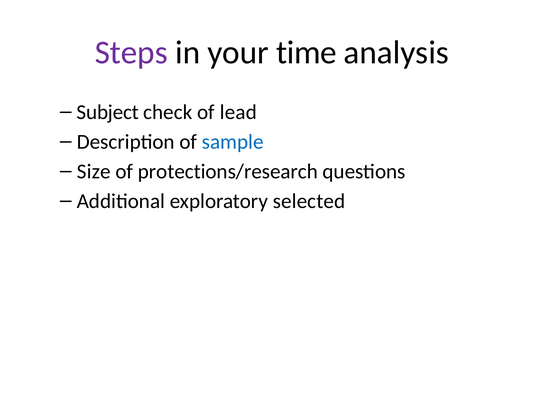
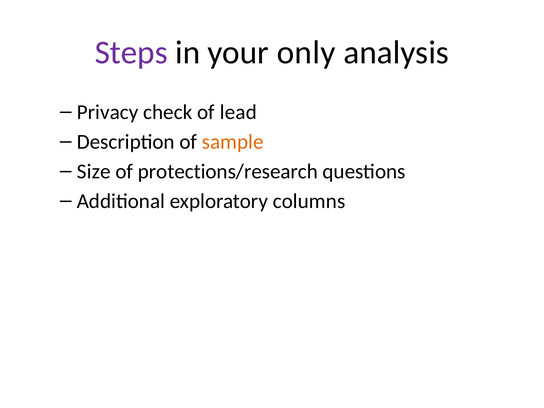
time: time -> only (306, 53)
Subject: Subject -> Privacy (108, 112)
sample colour: blue -> orange (233, 142)
selected: selected -> columns (309, 201)
